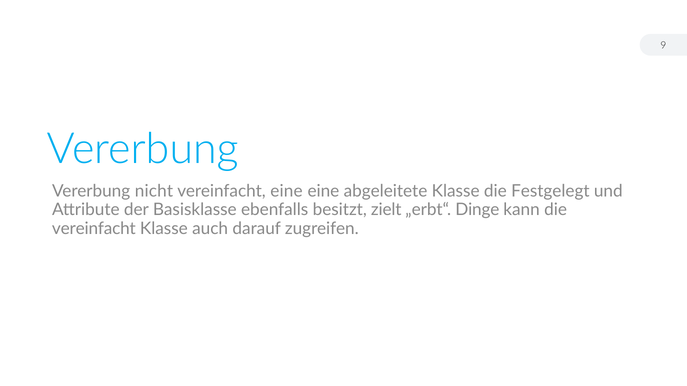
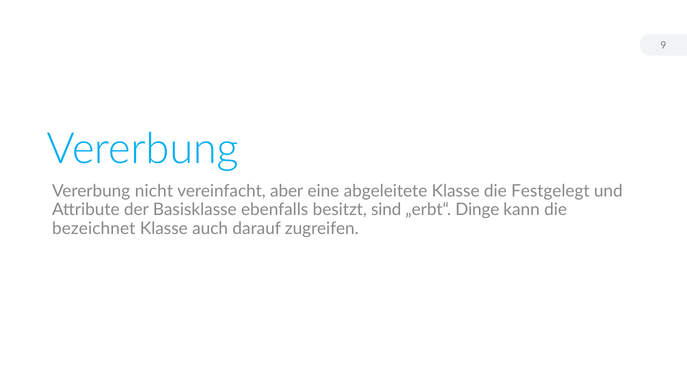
vereinfacht eine: eine -> aber (287, 192)
zielt: zielt -> sind (386, 210)
vereinfacht: vereinfacht -> bezeichnet (94, 229)
